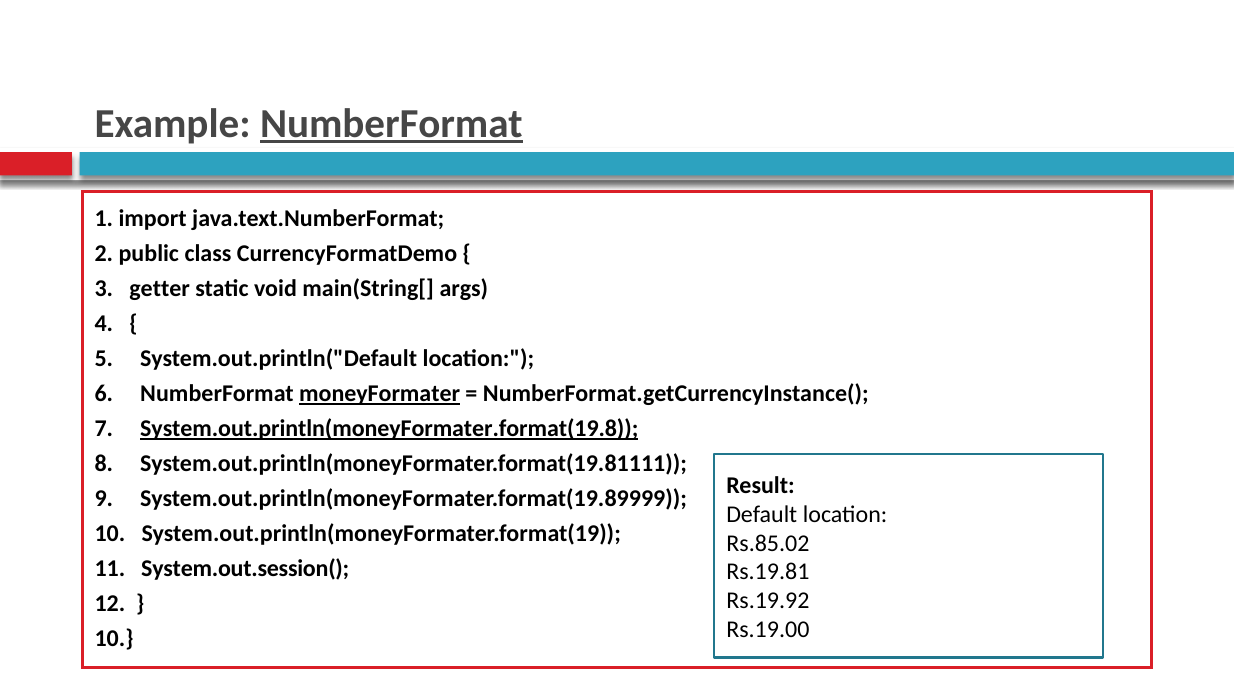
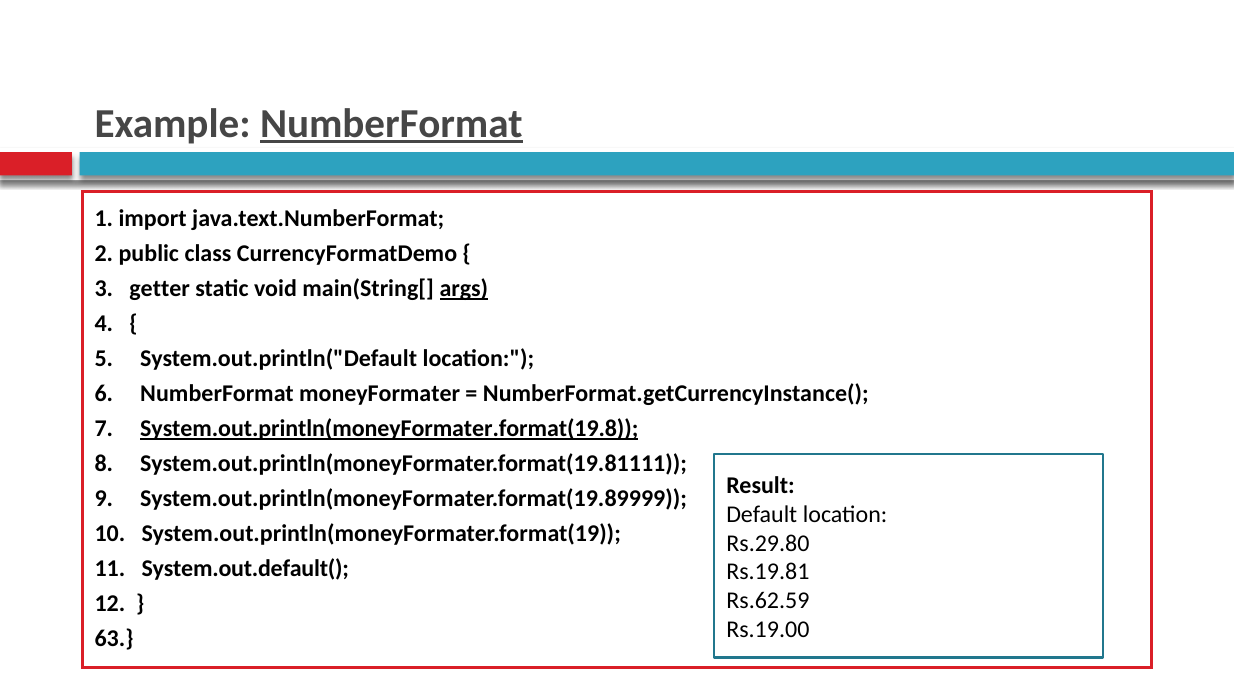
args underline: none -> present (464, 289)
moneyFormater underline: present -> none (380, 394)
Rs.85.02: Rs.85.02 -> Rs.29.80 (768, 543)
System.out.session(: System.out.session( -> System.out.default( (245, 569)
Rs.19.92: Rs.19.92 -> Rs.62.59 (768, 601)
10: 10 -> 63 (114, 639)
